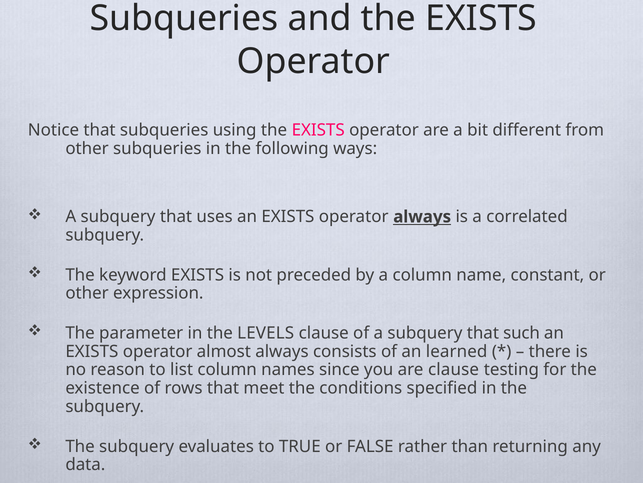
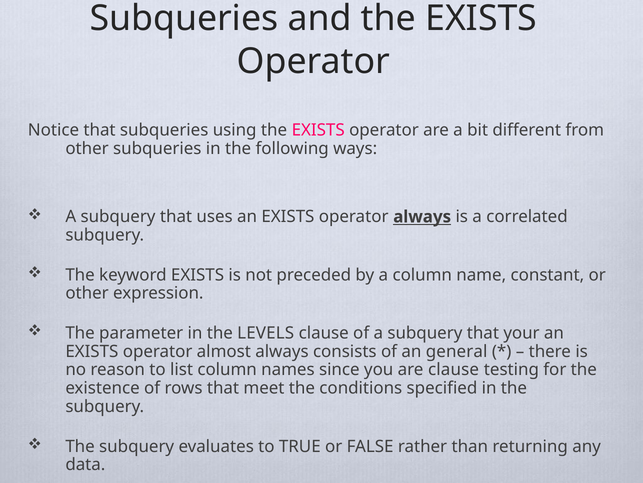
such: such -> your (522, 333)
learned: learned -> general (457, 351)
